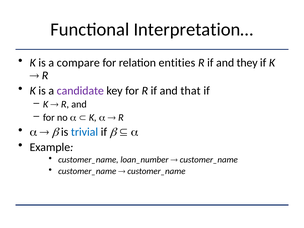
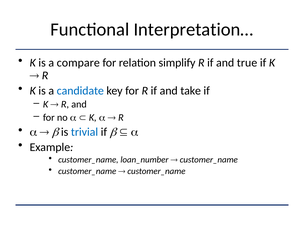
entities: entities -> simplify (177, 63)
they: they -> true (247, 63)
candidate colour: purple -> blue (80, 91)
that: that -> take (191, 91)
